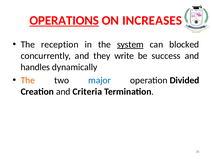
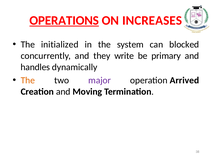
reception: reception -> initialized (60, 44)
system underline: present -> none (130, 44)
success: success -> primary (166, 56)
major colour: blue -> purple (100, 80)
Divided: Divided -> Arrived (184, 80)
Criteria: Criteria -> Moving (87, 92)
